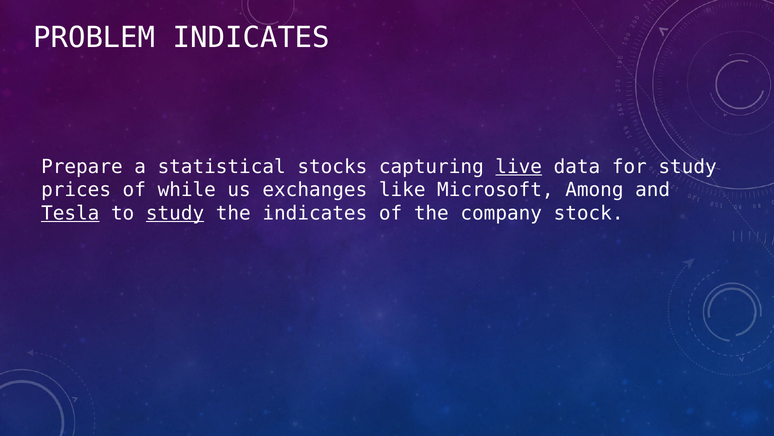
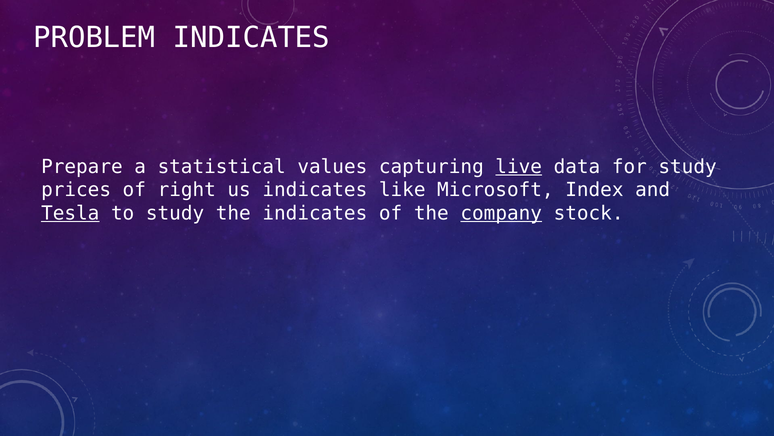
stocks: stocks -> values (332, 167)
while: while -> right (187, 190)
us exchanges: exchanges -> indicates (315, 190)
Among: Among -> Index (594, 190)
study underline: present -> none (175, 213)
company underline: none -> present (501, 213)
